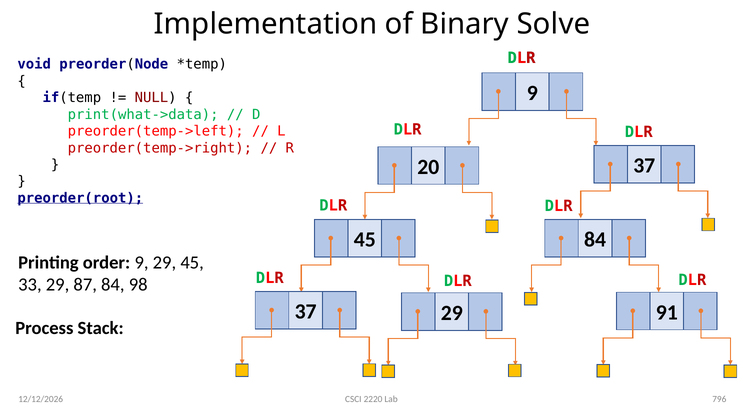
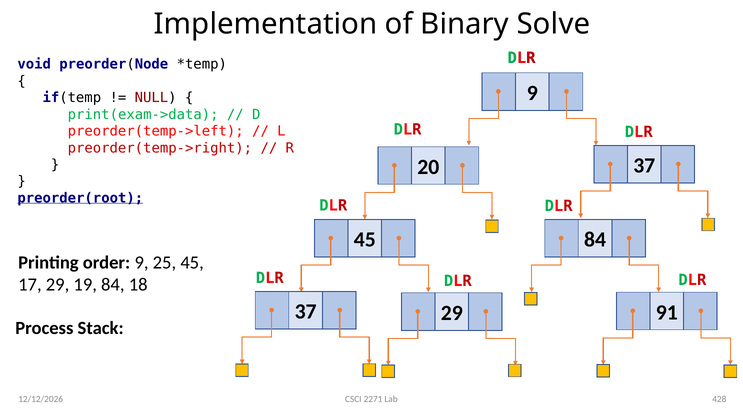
print(what->data: print(what->data -> print(exam->data (143, 114)
9 29: 29 -> 25 (164, 262)
33: 33 -> 17 (30, 285)
87: 87 -> 19 (85, 285)
98: 98 -> 18 (138, 285)
2220: 2220 -> 2271 (373, 399)
796: 796 -> 428 (719, 399)
